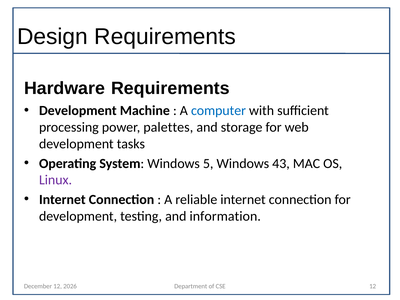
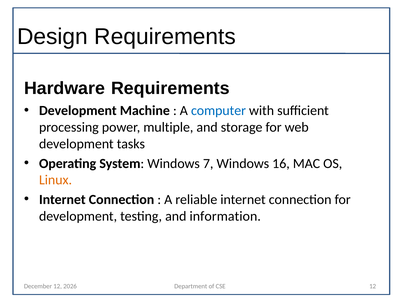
palettes: palettes -> multiple (168, 127)
5: 5 -> 7 (208, 163)
43: 43 -> 16 (281, 163)
Linux colour: purple -> orange (56, 180)
